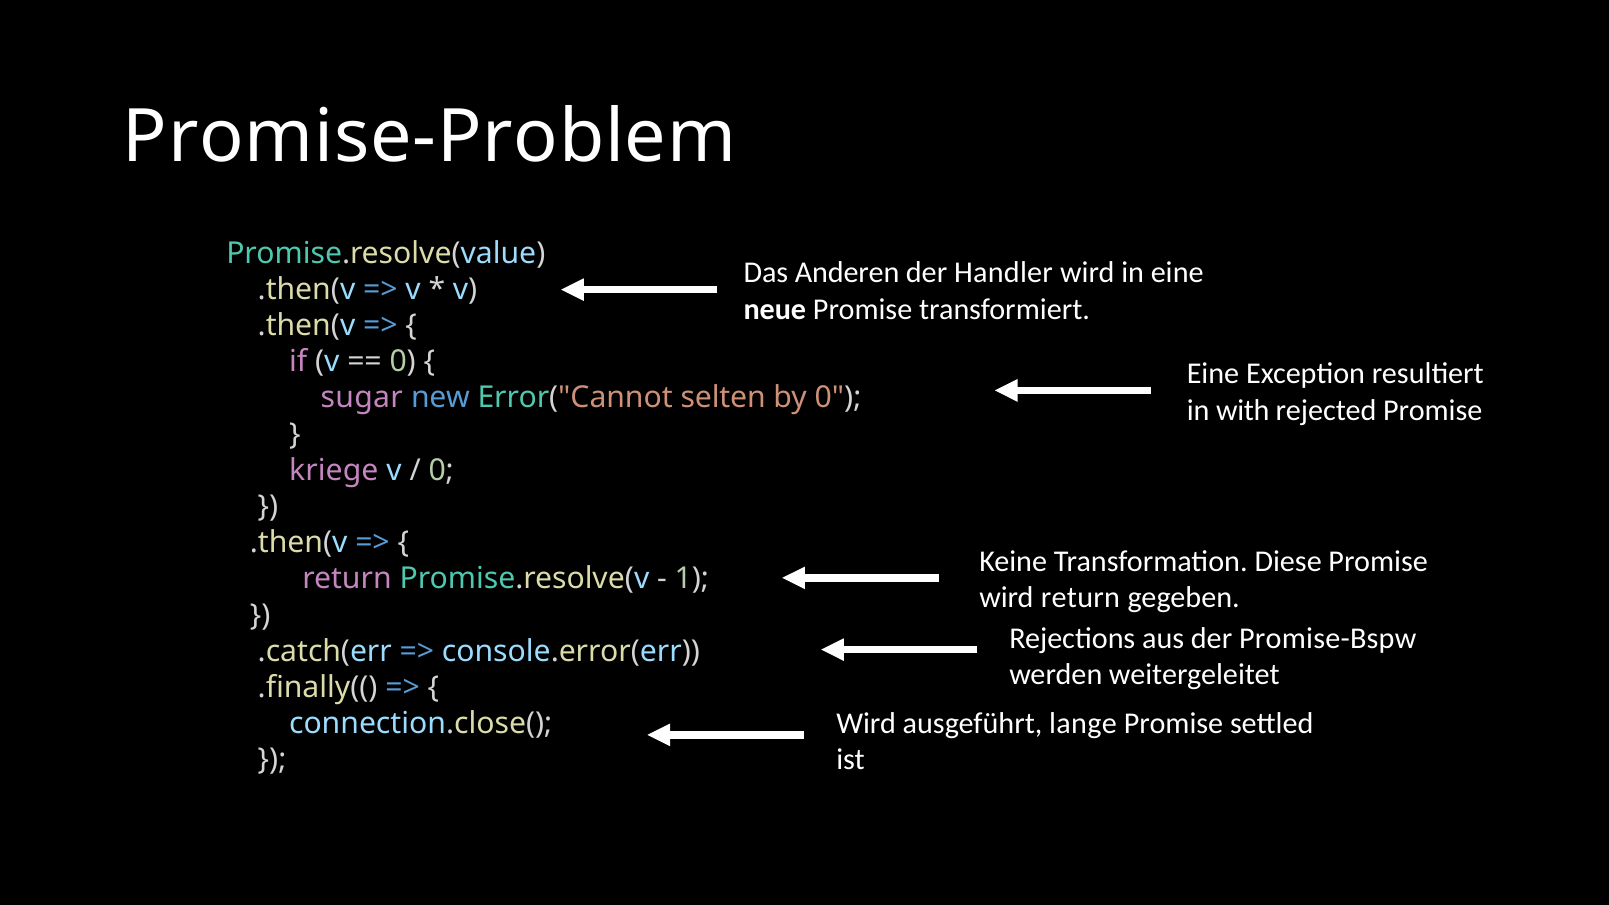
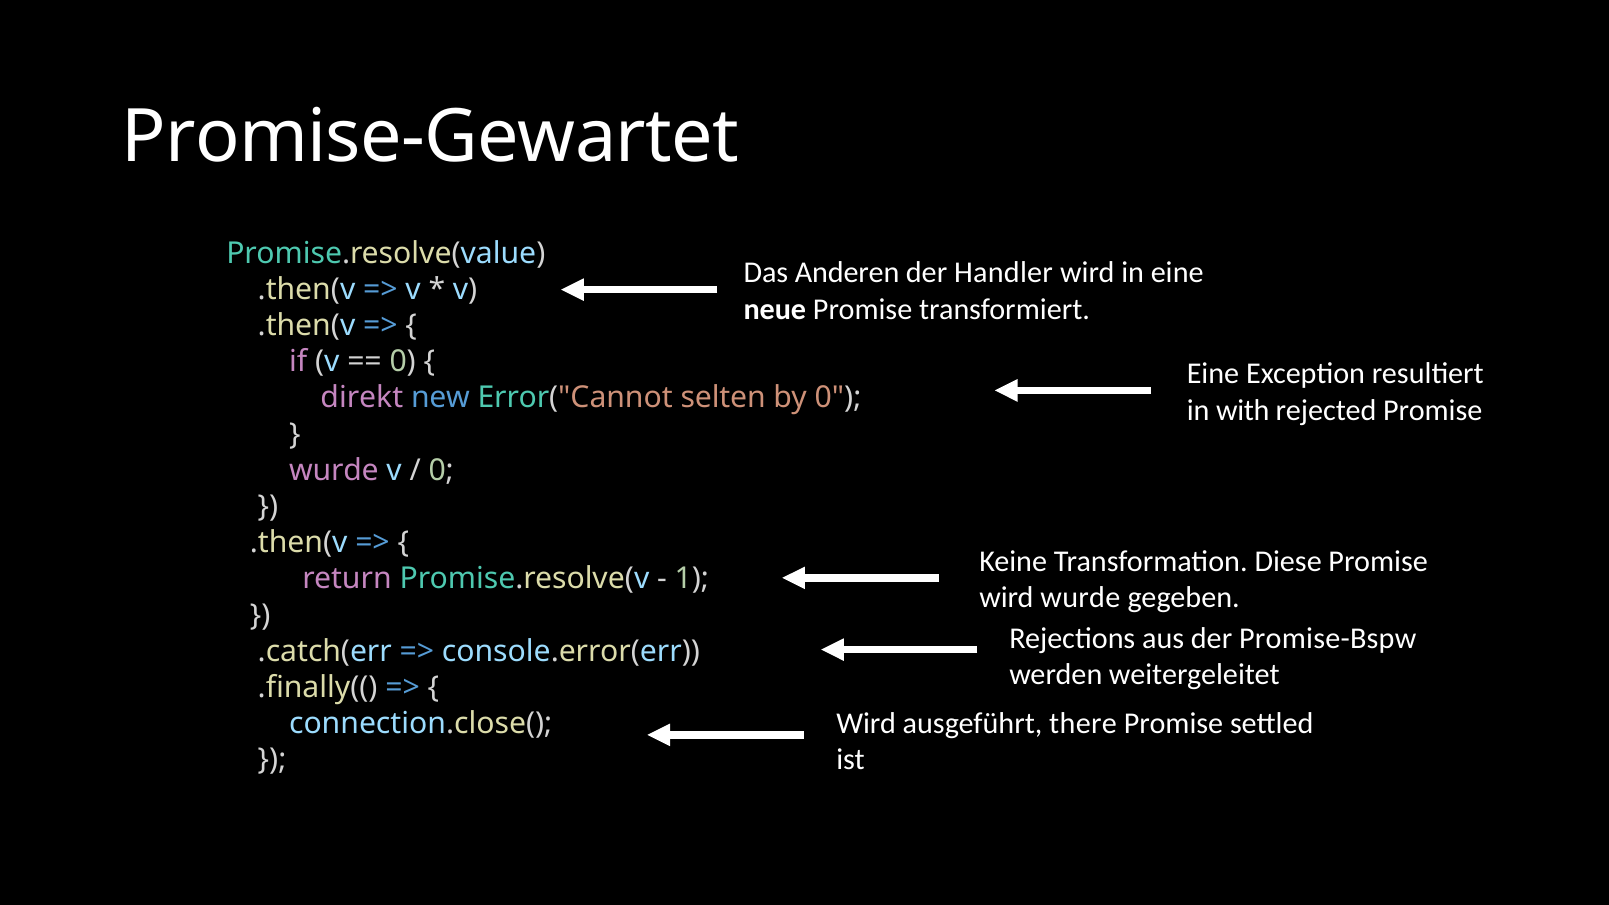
Promise-Problem: Promise-Problem -> Promise-Gewartet (430, 137)
sugar: sugar -> direkt (362, 398)
kriege: kriege -> wurde (334, 470)
wird return: return -> wurde (1080, 598)
lange: lange -> there (1083, 724)
